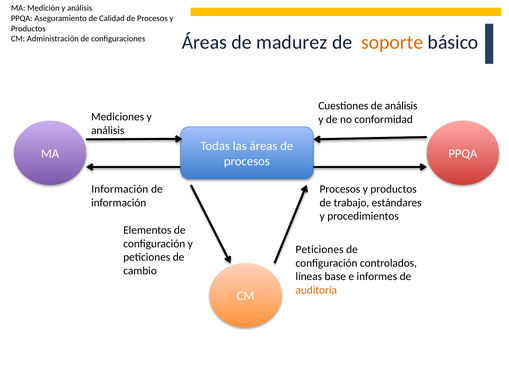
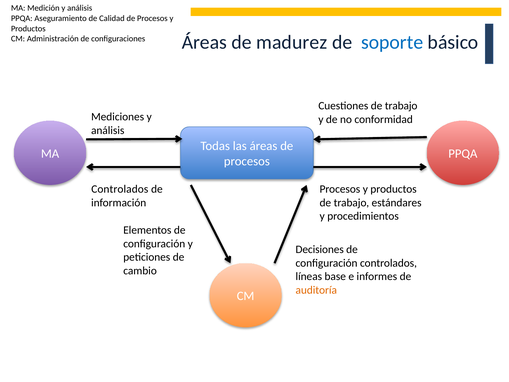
soporte colour: orange -> blue (392, 42)
Cuestiones de análisis: análisis -> trabajo (401, 106)
Información: Información -> Controlados (120, 189)
Peticiones: Peticiones -> Decisiones (320, 249)
